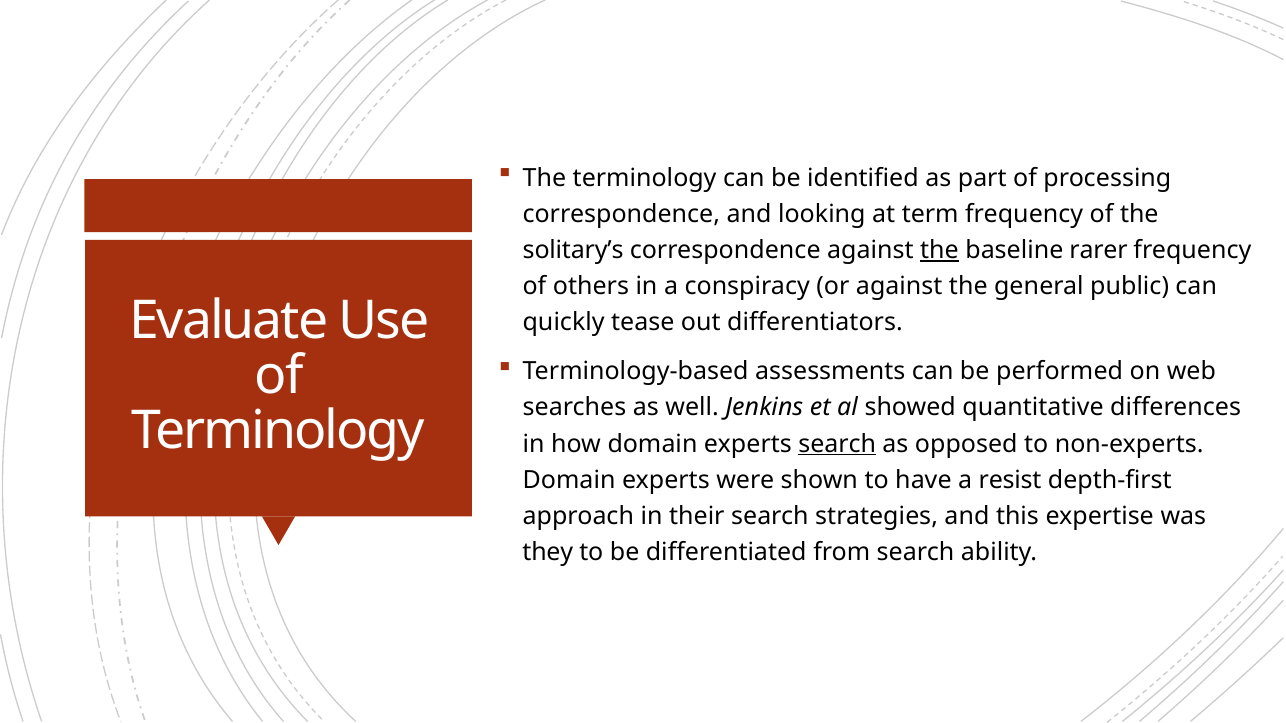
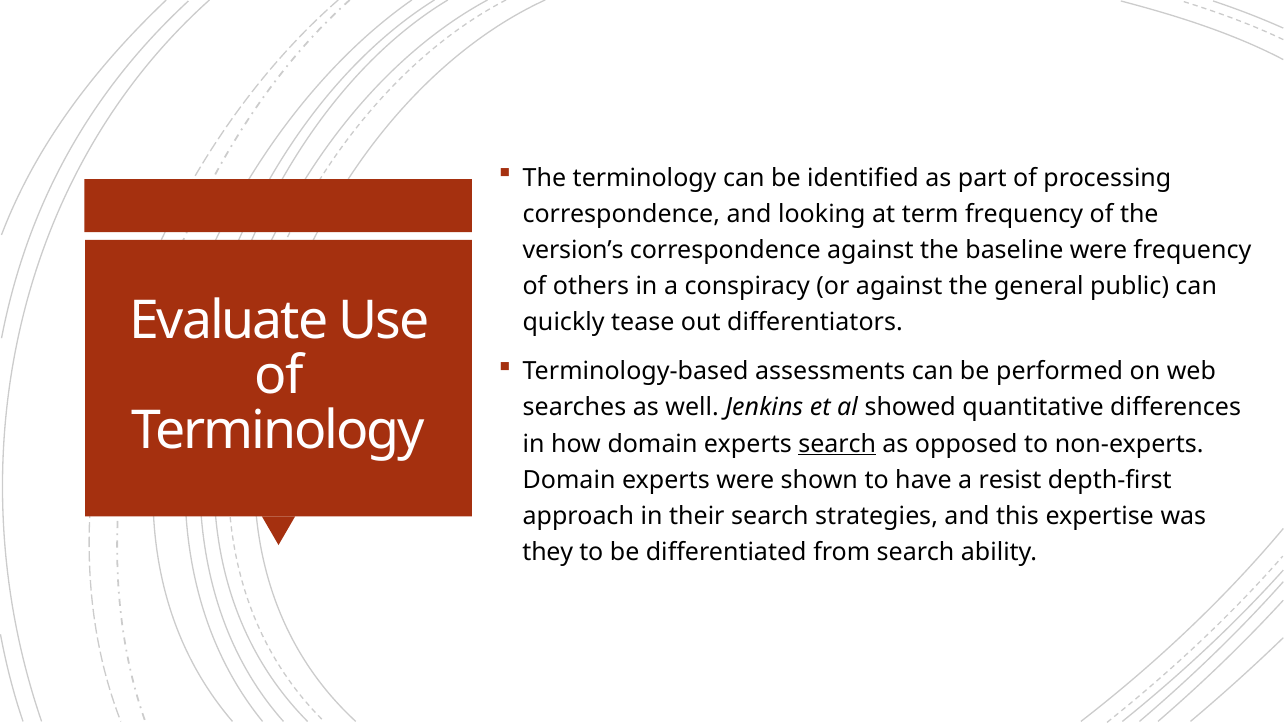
solitary’s: solitary’s -> version’s (573, 250)
the underline: present -> none (939, 250)
baseline rarer: rarer -> were (1099, 250)
